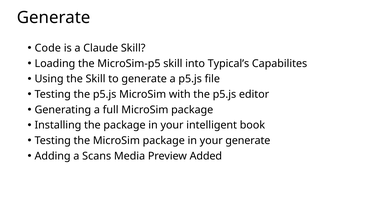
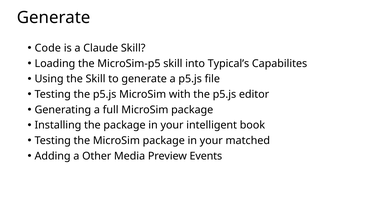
your generate: generate -> matched (248, 141)
Scans: Scans -> Other (97, 156)
Added: Added -> Events (206, 156)
